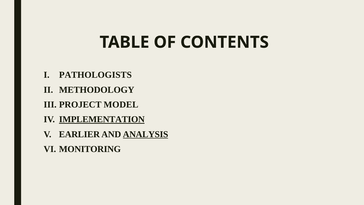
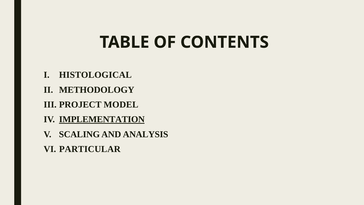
PATHOLOGISTS: PATHOLOGISTS -> HISTOLOGICAL (95, 75)
EARLIER: EARLIER -> SCALING (79, 134)
ANALYSIS underline: present -> none (146, 134)
MONITORING: MONITORING -> PARTICULAR (90, 149)
